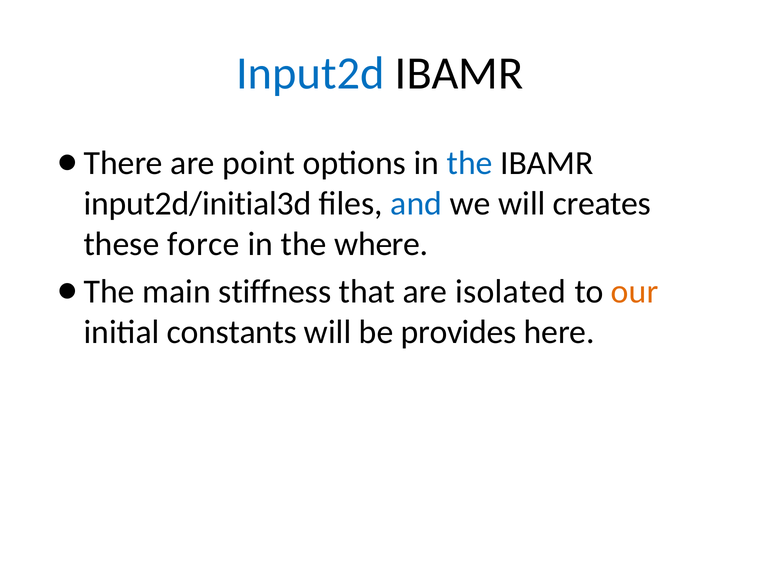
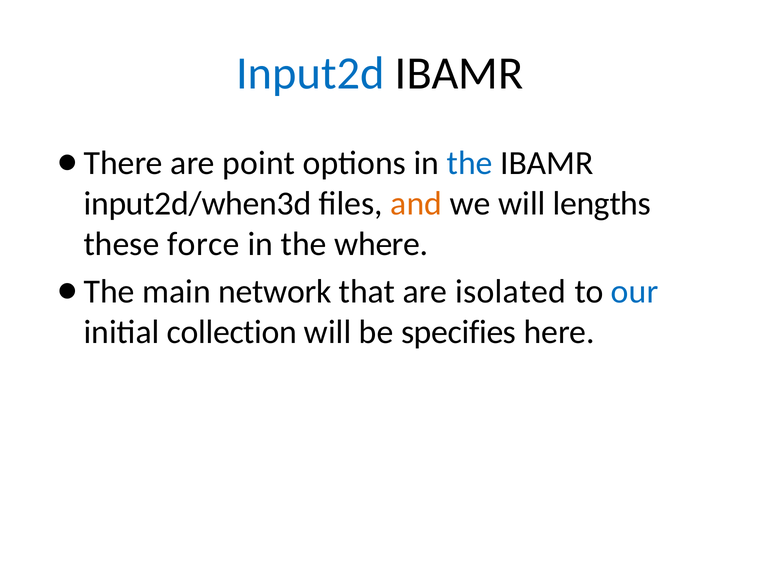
input2d/initial3d: input2d/initial3d -> input2d/when3d (197, 204)
and colour: blue -> orange (416, 204)
creates: creates -> lengths (602, 204)
stiffness: stiffness -> network (275, 292)
our colour: orange -> blue (635, 292)
constants: constants -> collection (232, 332)
provides: provides -> specifies (459, 332)
